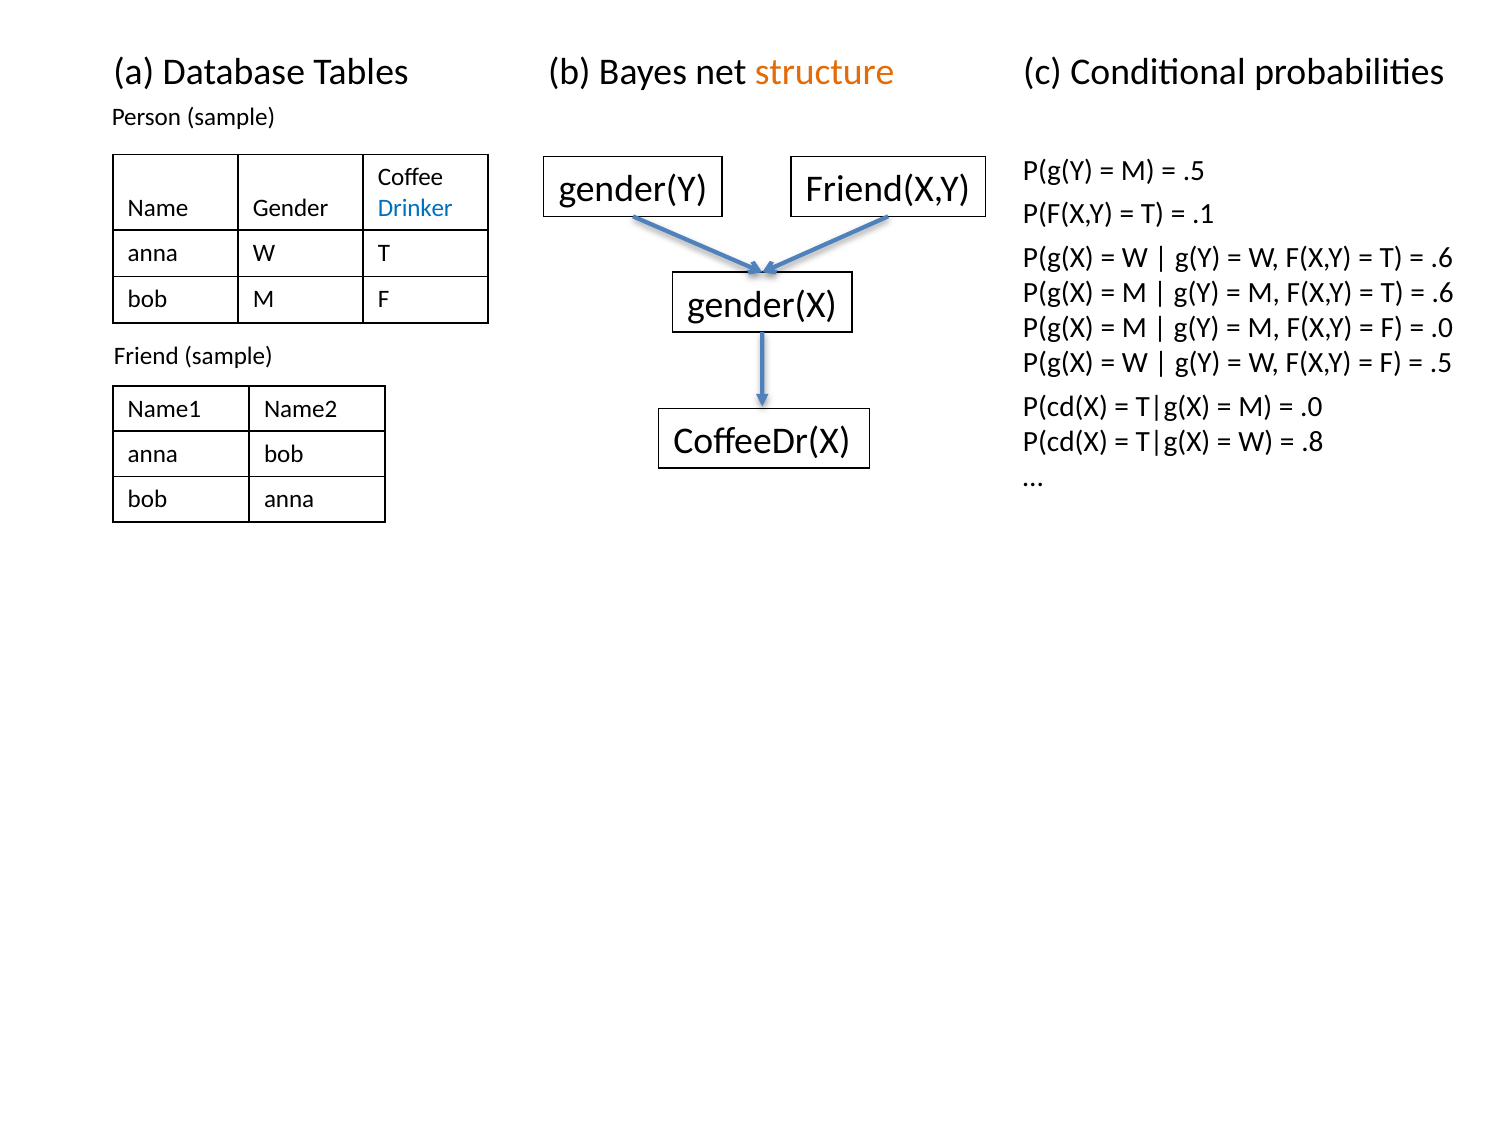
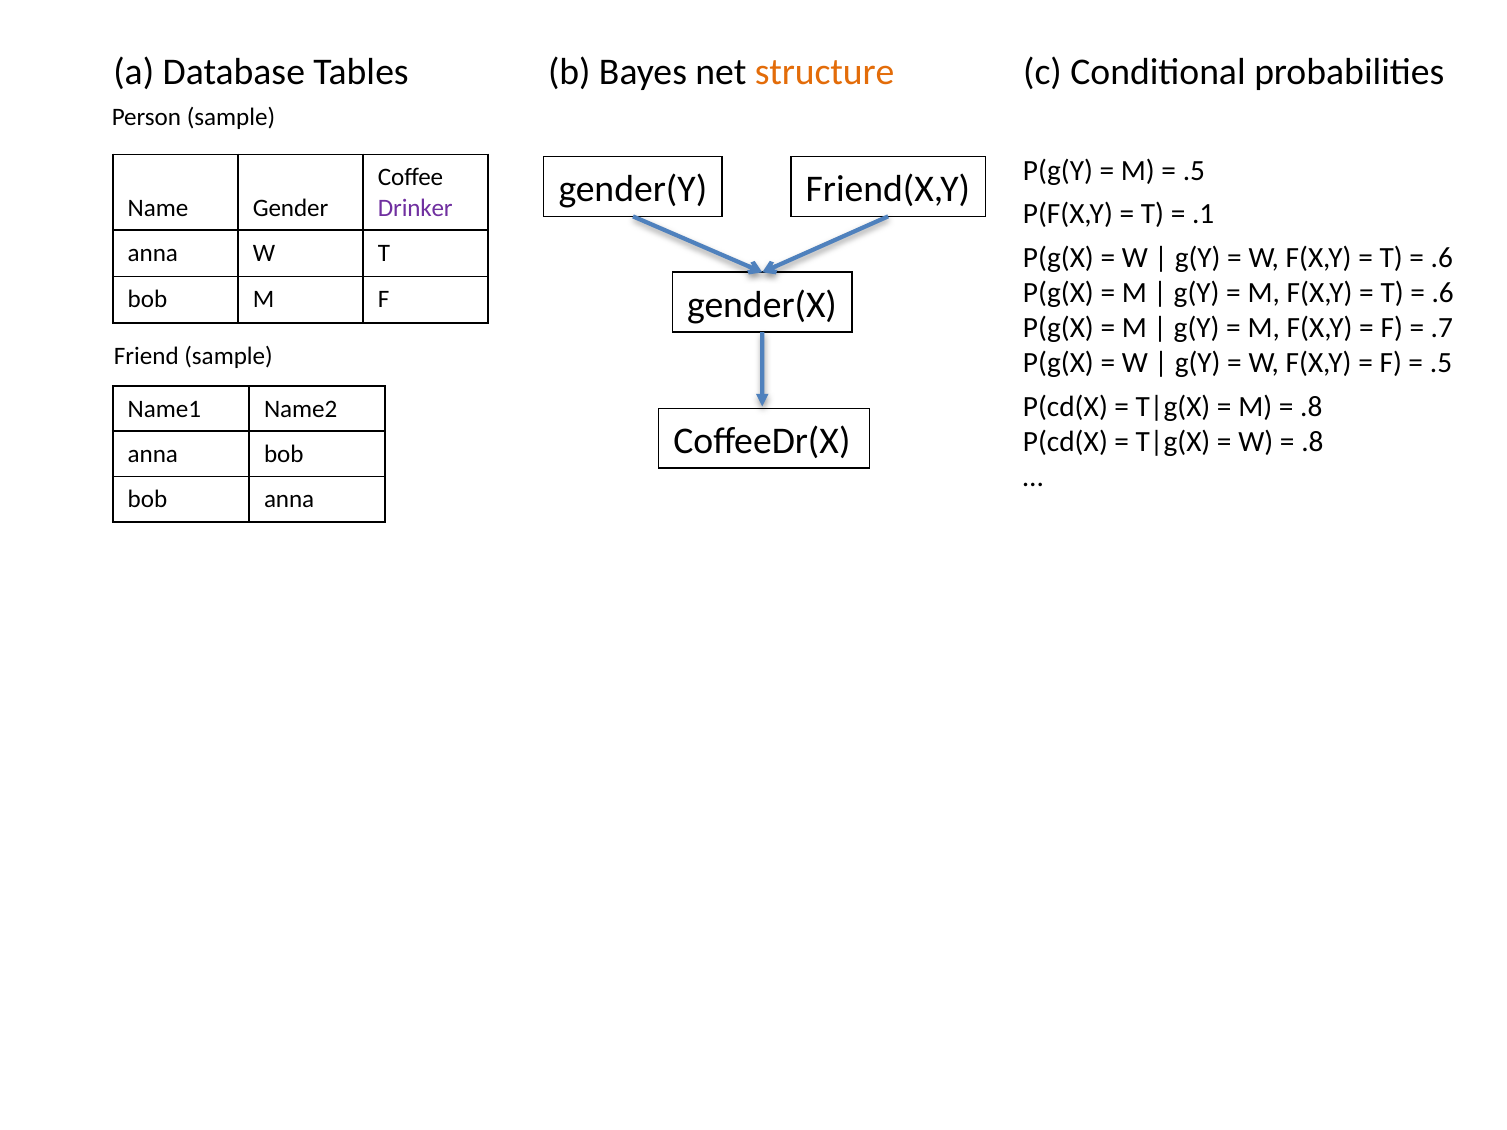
Drinker colour: blue -> purple (415, 208)
.0: .0 -> .7 (1442, 328)
.0: .0 -> .8 (1311, 407)
